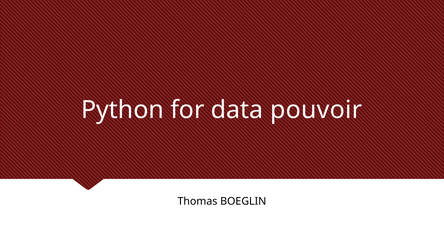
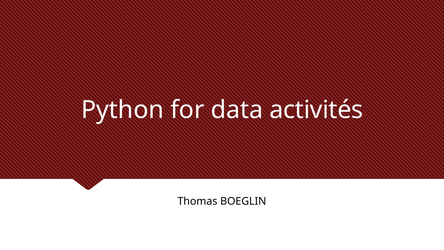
pouvoir: pouvoir -> activités (316, 110)
